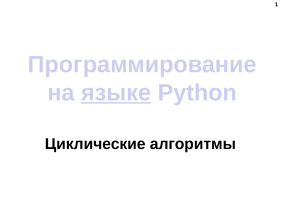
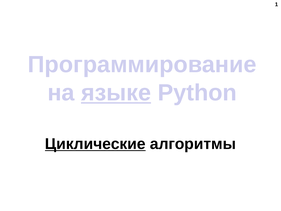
Циклические underline: none -> present (95, 144)
